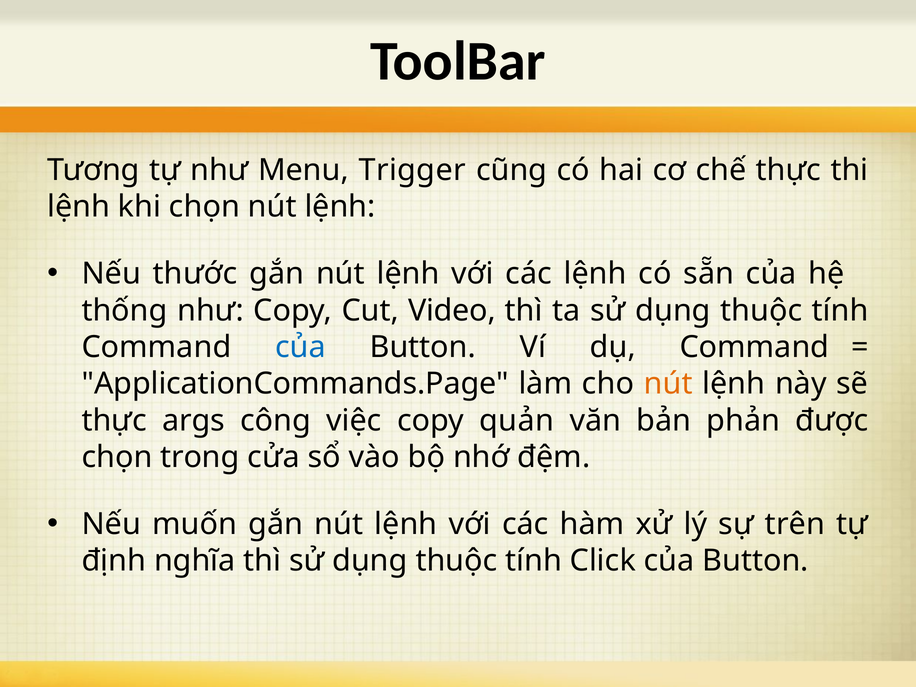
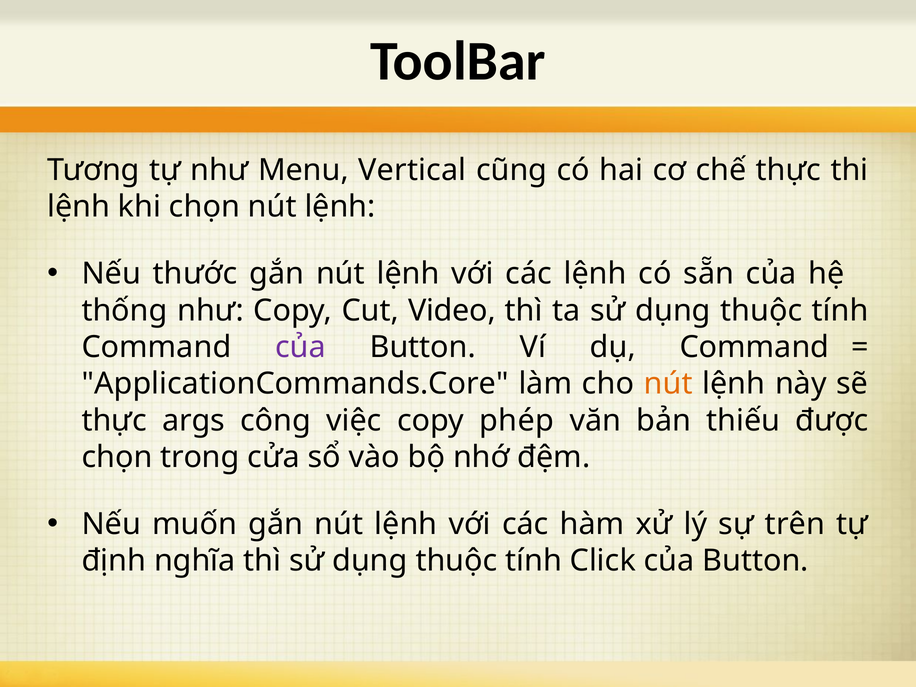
Trigger: Trigger -> Vertical (412, 170)
của colour: blue -> purple (300, 347)
ApplicationCommands.Page: ApplicationCommands.Page -> ApplicationCommands.Core (295, 384)
quản: quản -> phép (517, 420)
phản: phản -> thiếu (743, 420)
